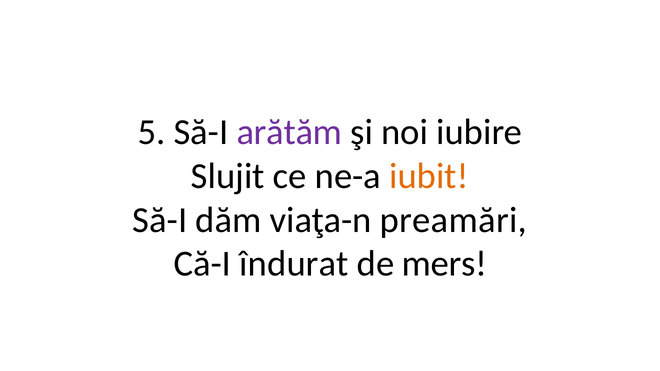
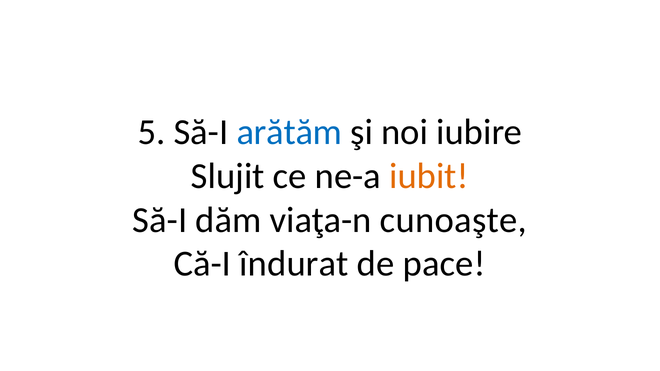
arătăm colour: purple -> blue (289, 132)
preamări: preamări -> cunoaşte (453, 220)
mers: mers -> pace (444, 264)
